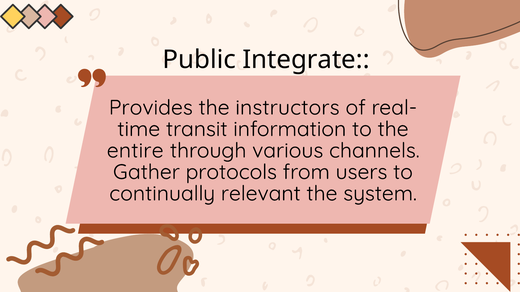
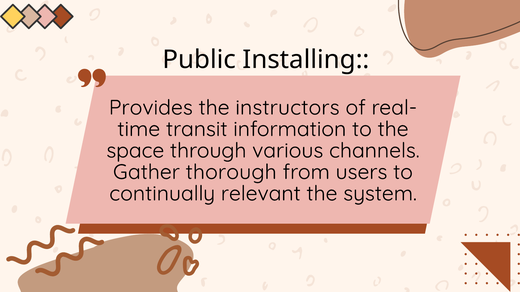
Integrate: Integrate -> Installing (306, 60)
entire: entire -> space (135, 151)
protocols: protocols -> thorough (231, 172)
